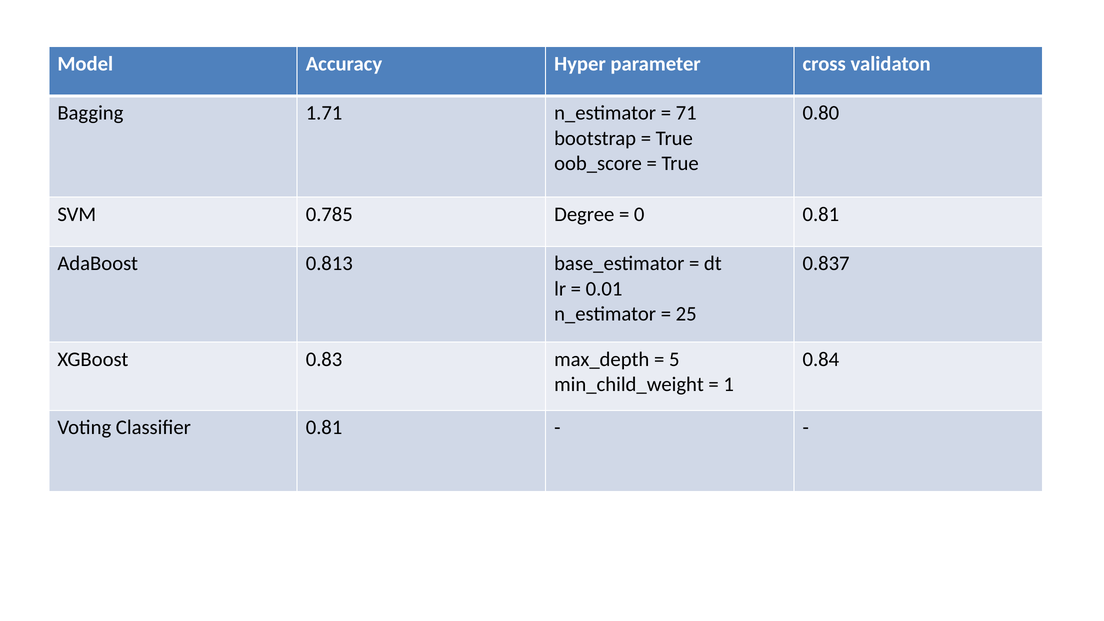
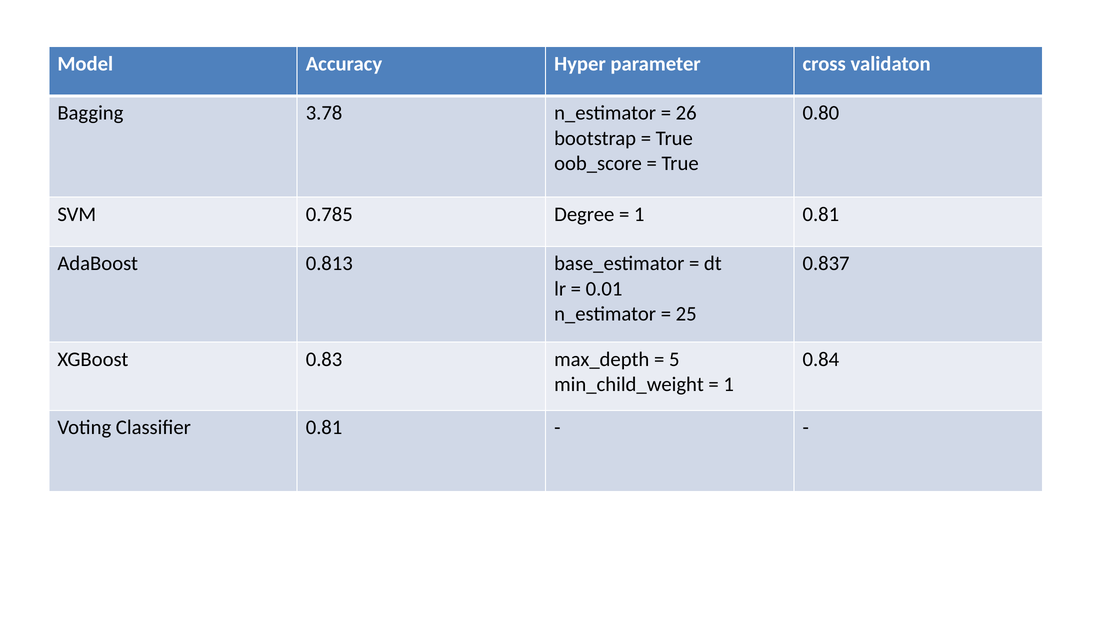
1.71: 1.71 -> 3.78 (324, 113)
71: 71 -> 26 (686, 113)
0: 0 -> 1 (639, 214)
